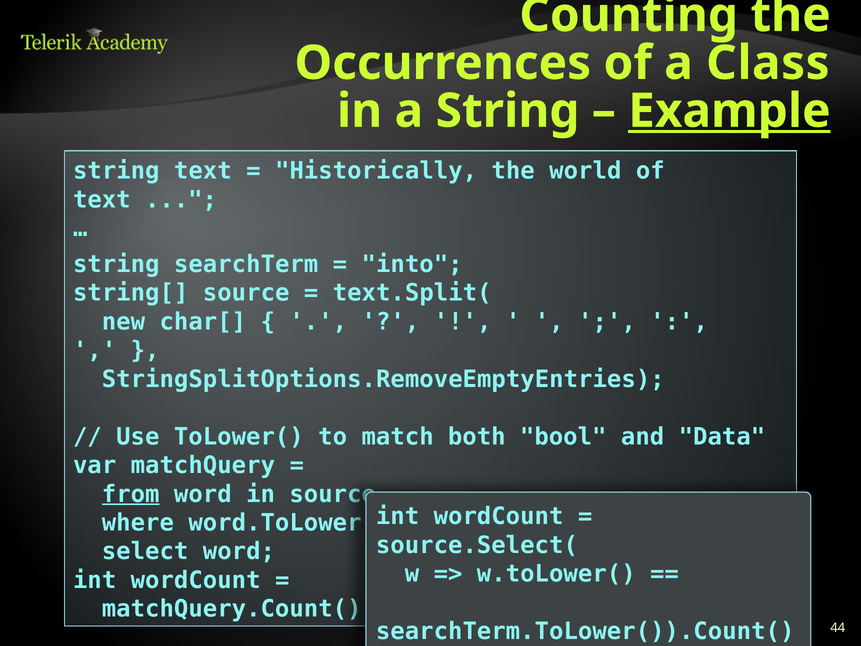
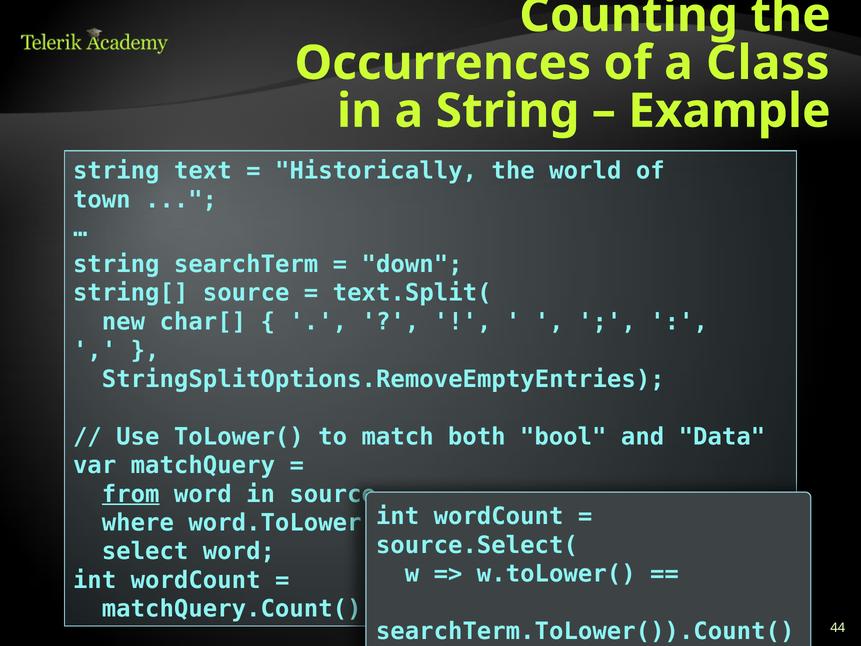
Example underline: present -> none (729, 111)
text: text -> town (102, 200)
into: into -> down (412, 264)
